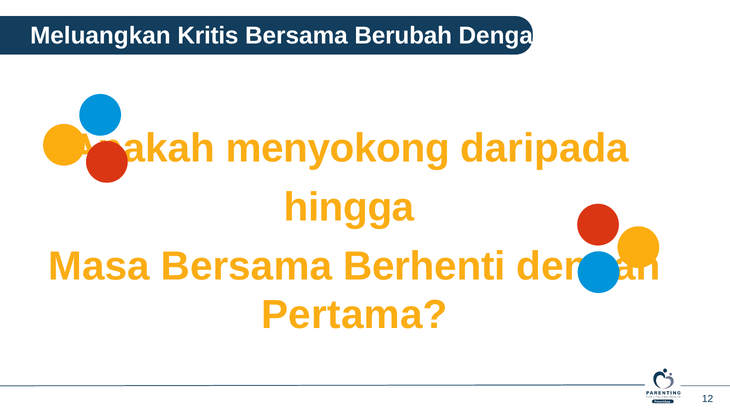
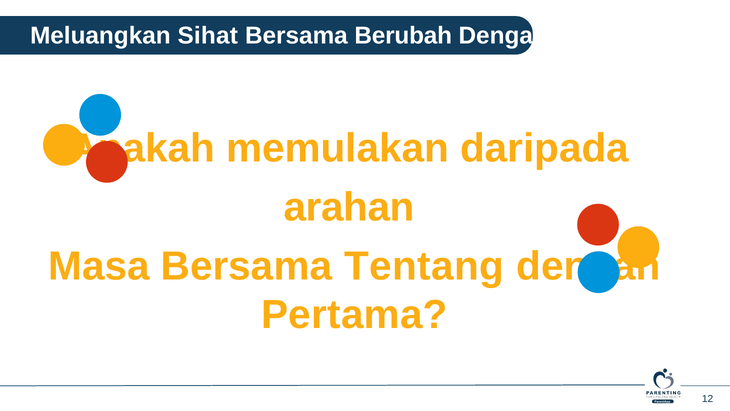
Kritis: Kritis -> Sihat (208, 36)
menyokong: menyokong -> memulakan (338, 148)
hingga: hingga -> arahan (349, 207)
Berhenti: Berhenti -> Tentang (424, 266)
